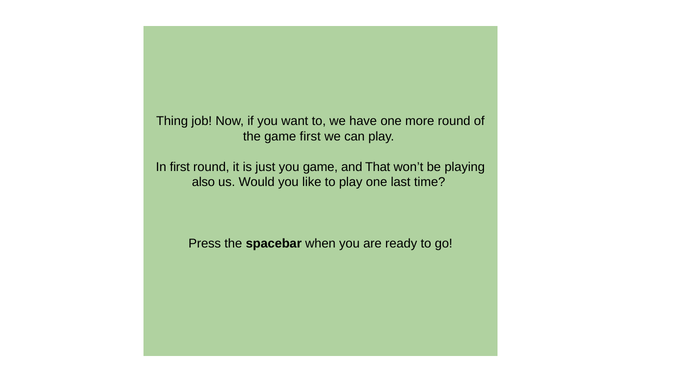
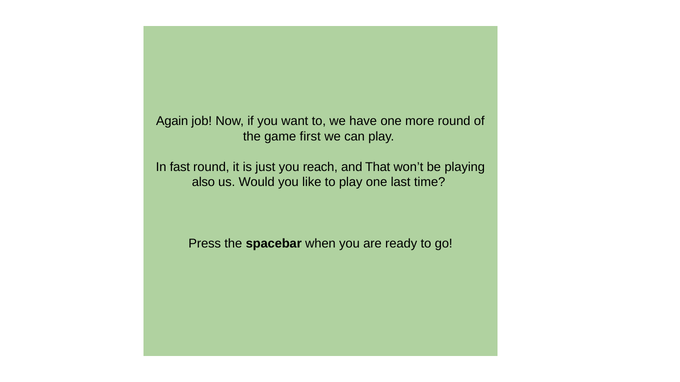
Thing: Thing -> Again (172, 121)
In first: first -> fast (180, 167)
you game: game -> reach (320, 167)
